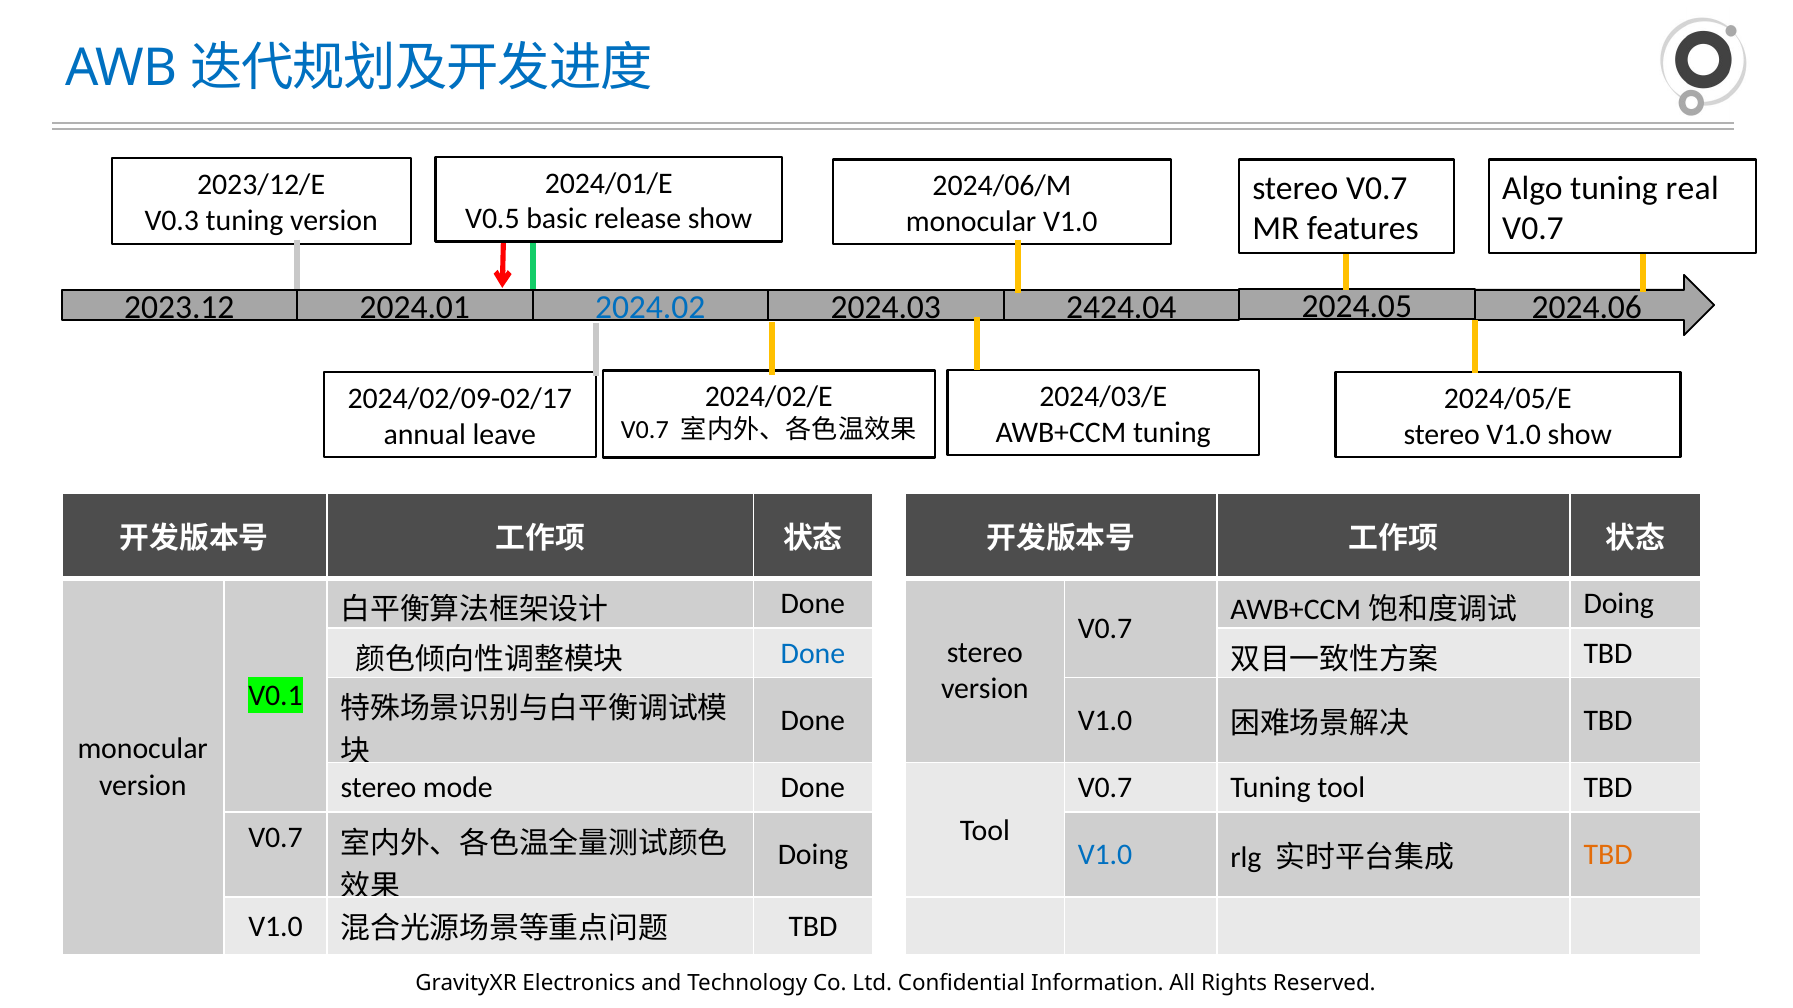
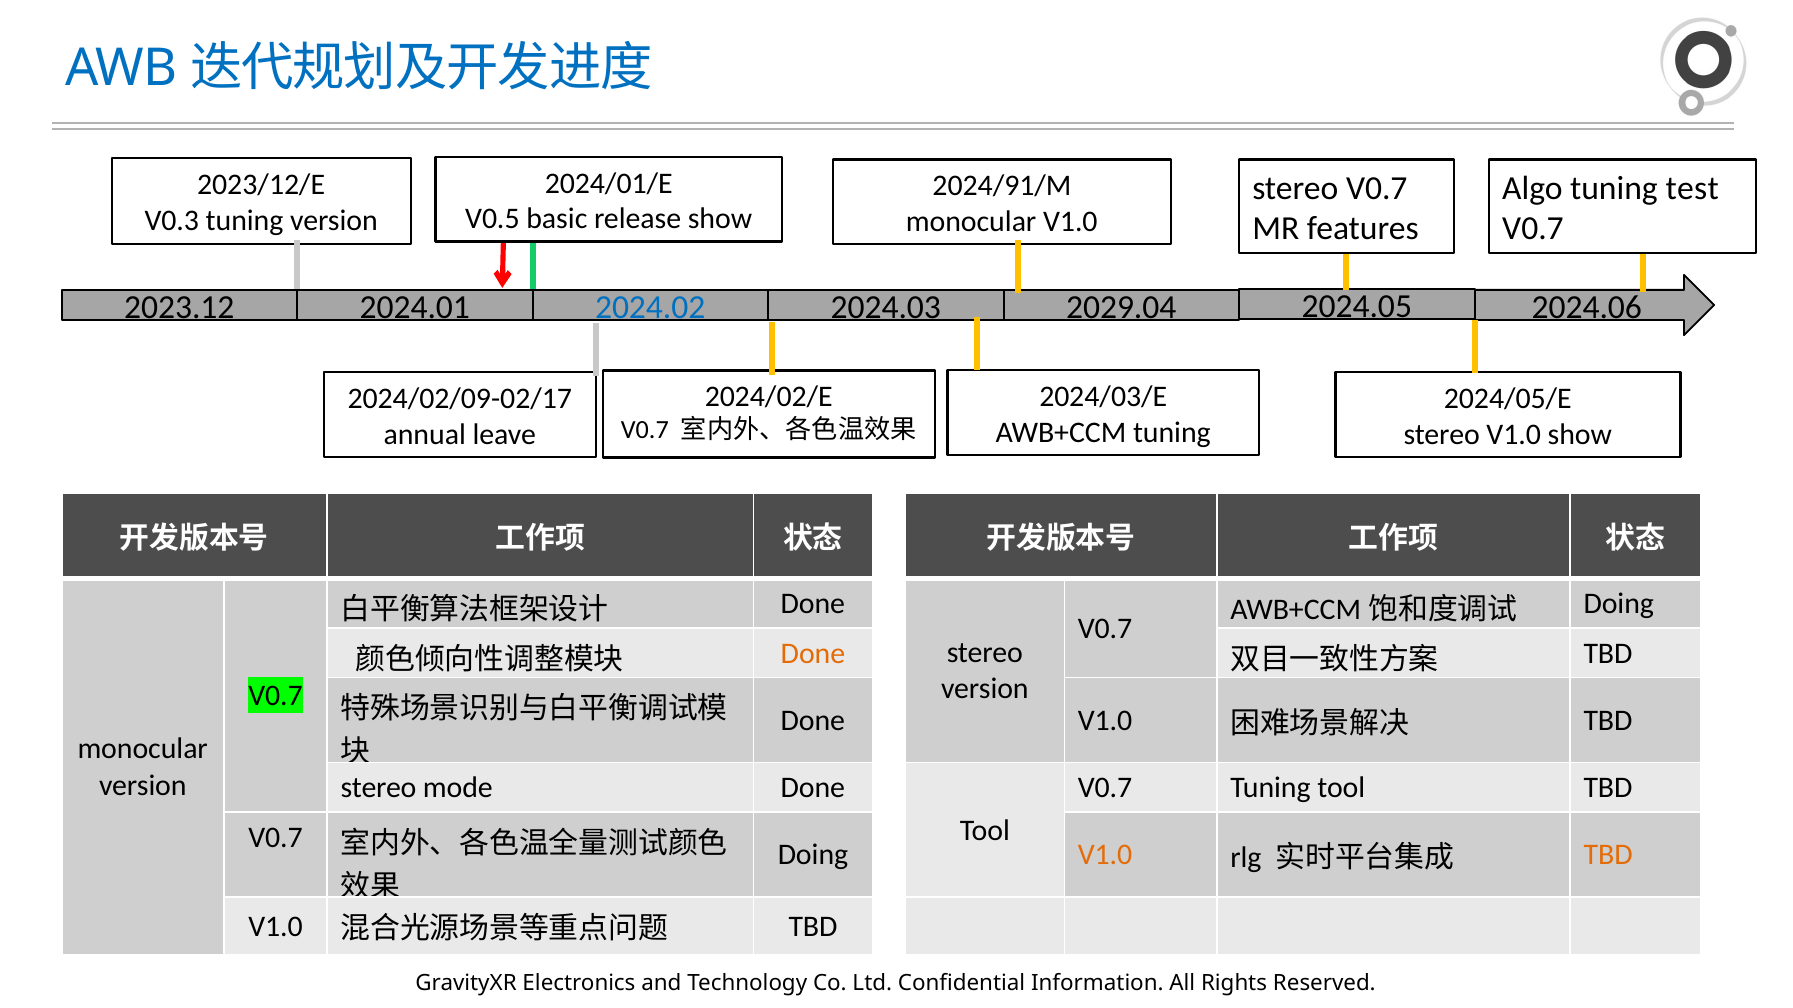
2024/06/M: 2024/06/M -> 2024/91/M (1002, 186)
real: real -> test (1692, 189)
2424.04: 2424.04 -> 2029.04 (1121, 308)
Done colour: blue -> orange (813, 654)
V0.1: V0.1 -> V0.7 (276, 696)
V1.0 colour: blue -> orange (1105, 855)
